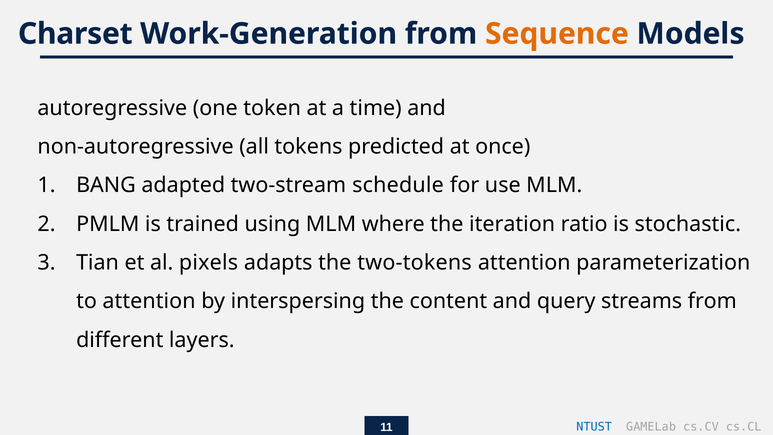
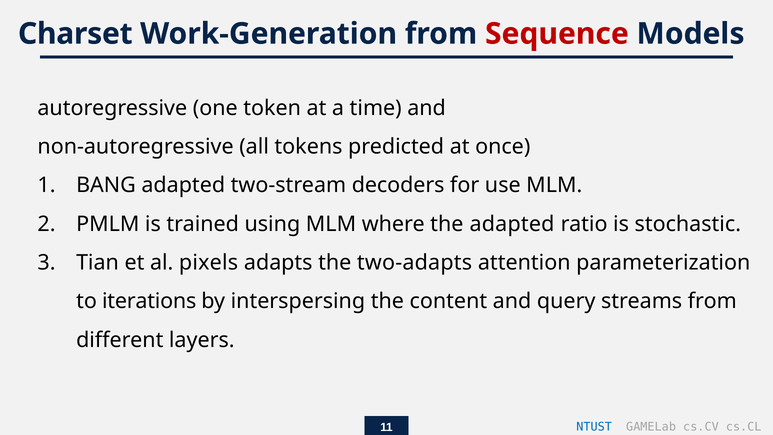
Sequence colour: orange -> red (557, 34)
schedule: schedule -> decoders (398, 185)
the iteration: iteration -> adapted (512, 224)
two-tokens: two-tokens -> two-adapts (415, 263)
to attention: attention -> iterations (149, 301)
